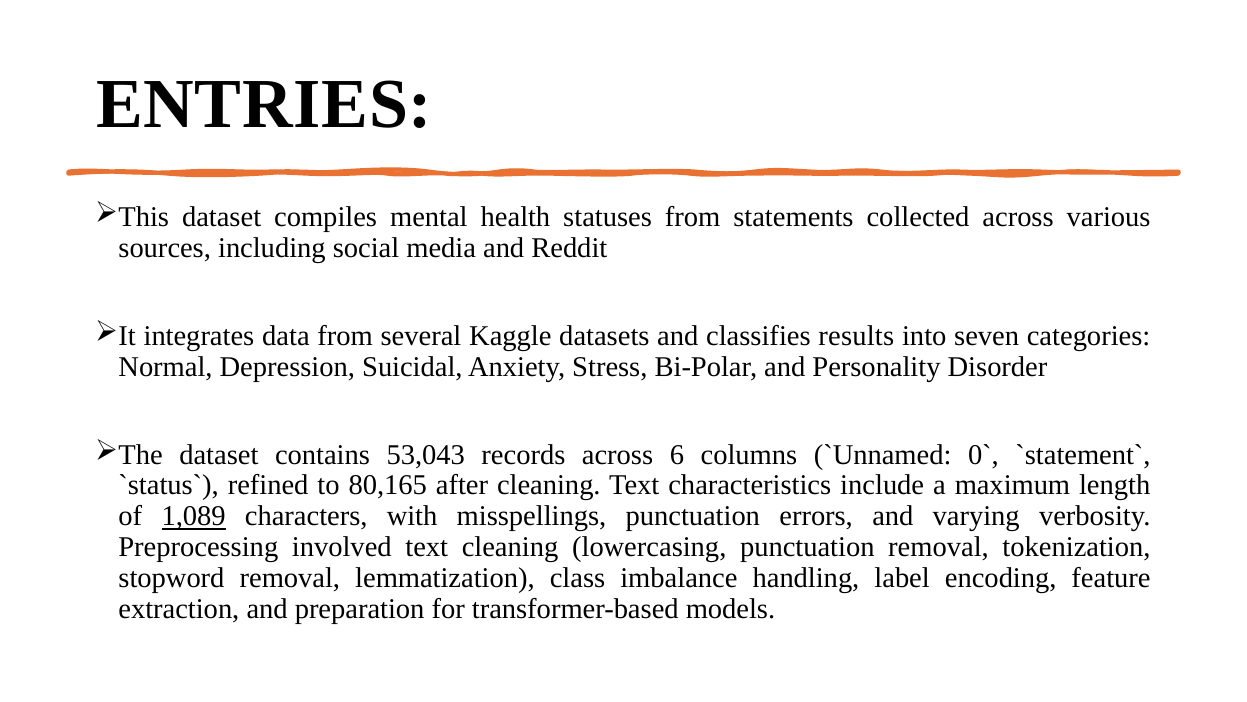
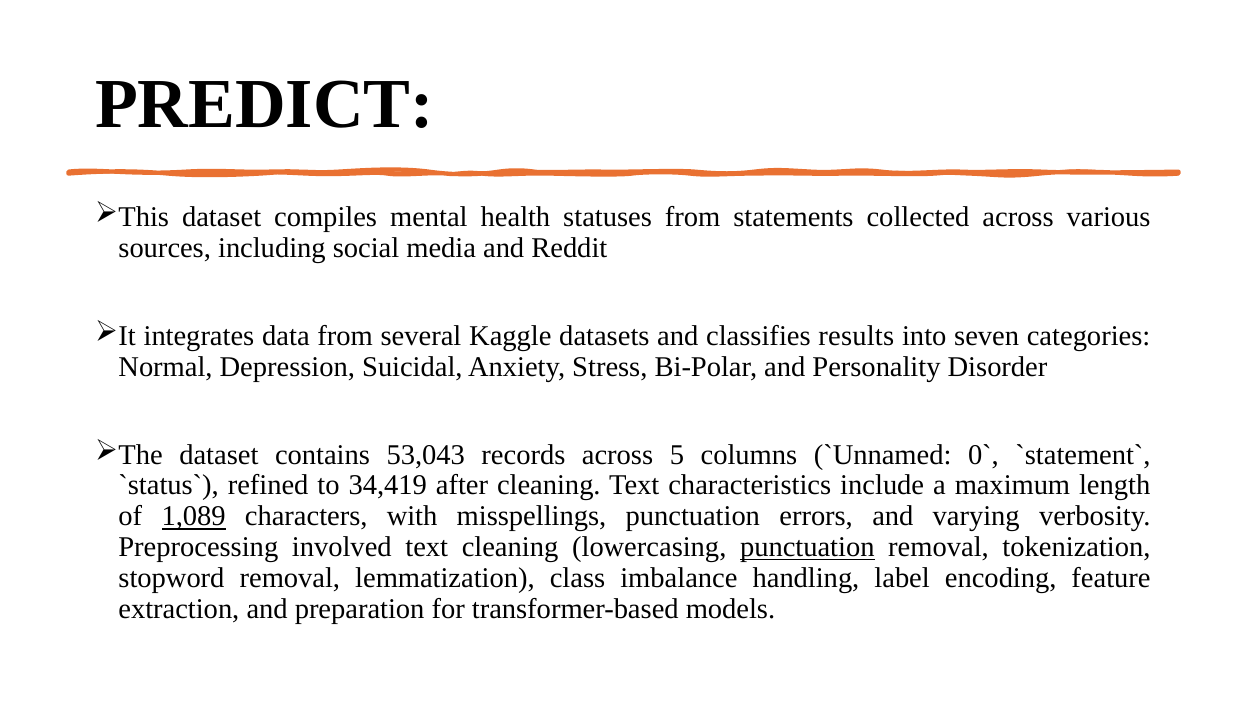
ENTRIES: ENTRIES -> PREDICT (265, 105)
6: 6 -> 5 (677, 454)
80,165: 80,165 -> 34,419 (388, 485)
punctuation underline: none -> present (807, 547)
